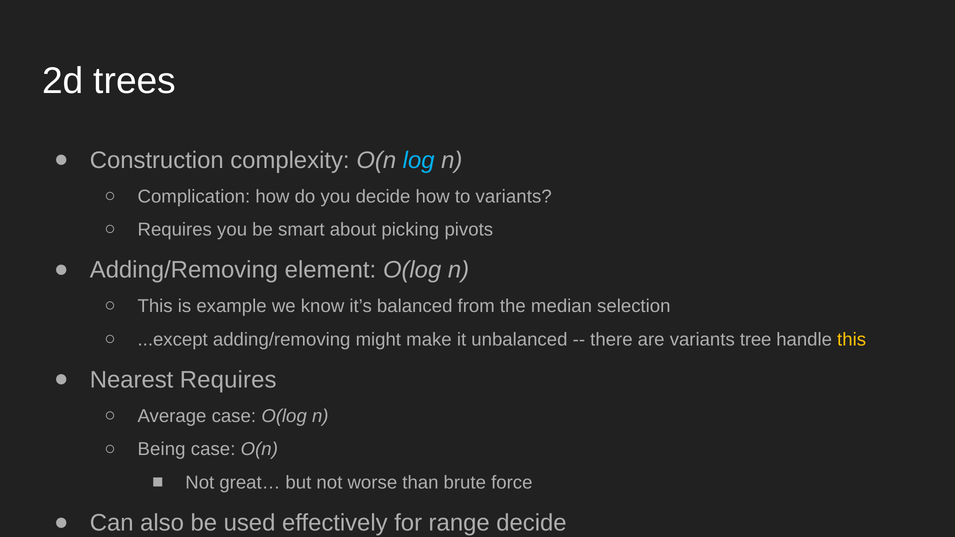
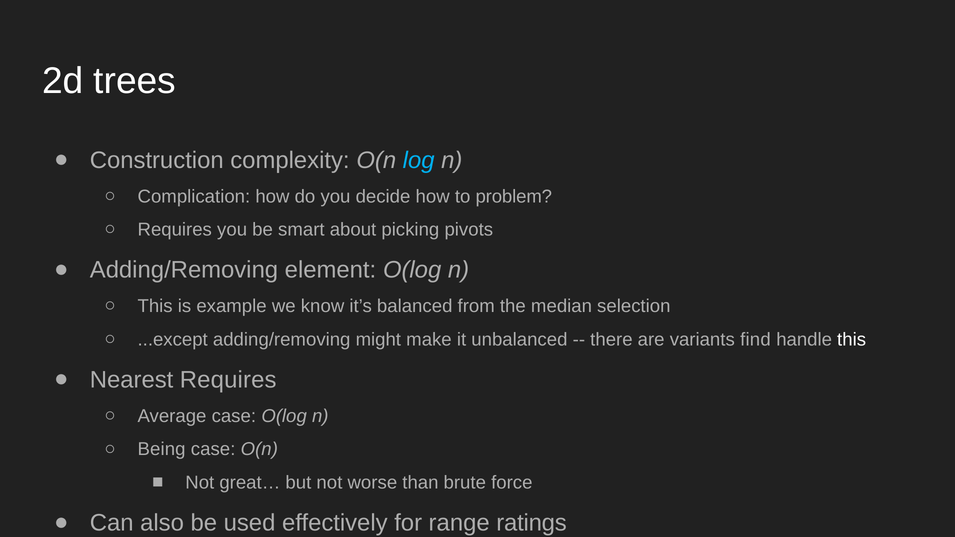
to variants: variants -> problem (514, 196)
tree: tree -> find (755, 340)
this colour: yellow -> white (852, 340)
range decide: decide -> ratings (532, 523)
